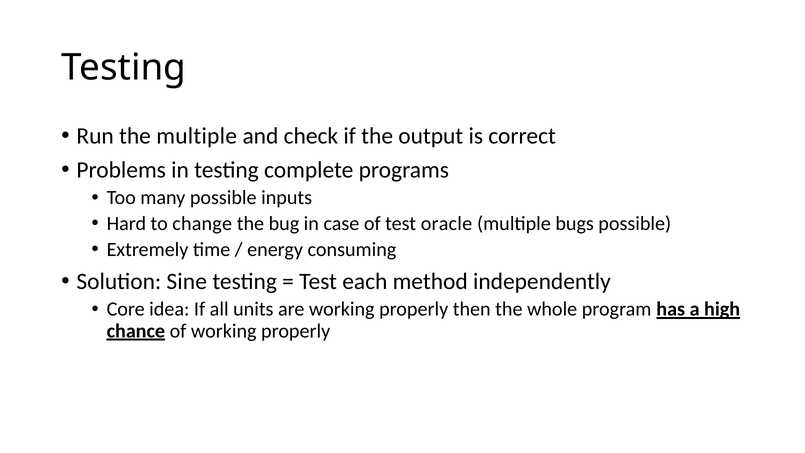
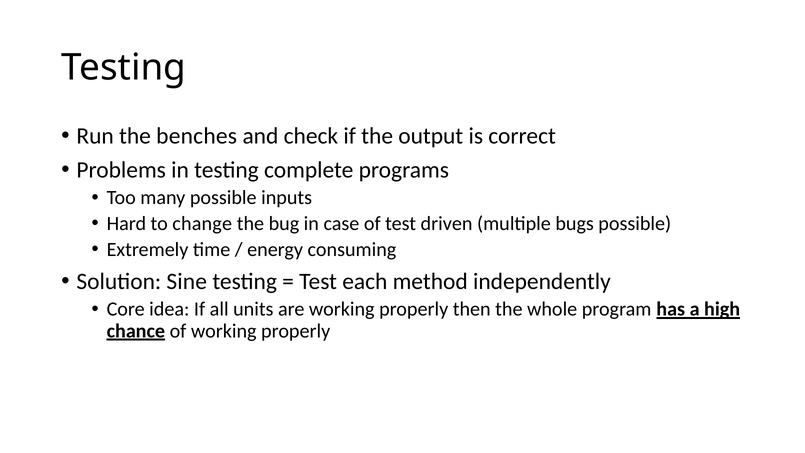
the multiple: multiple -> benches (197, 136)
oracle: oracle -> driven (447, 224)
